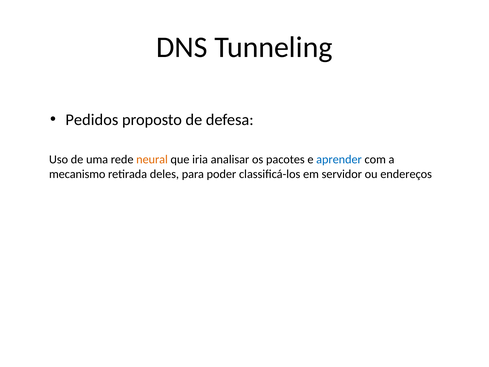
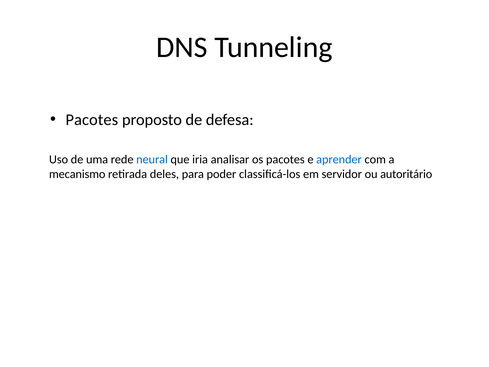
Pedidos: Pedidos -> Pacotes (92, 120)
neural colour: orange -> blue (152, 159)
endereços: endereços -> autoritário (406, 174)
